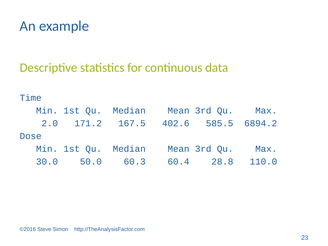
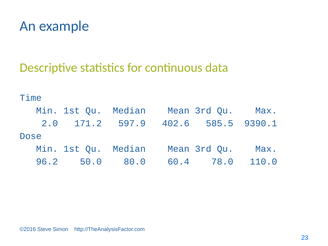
167.5: 167.5 -> 597.9 (132, 123)
6894.2: 6894.2 -> 9390.1 (261, 123)
30.0: 30.0 -> 96.2 (47, 162)
60.3: 60.3 -> 80.0 (135, 162)
28.8: 28.8 -> 78.0 (222, 162)
